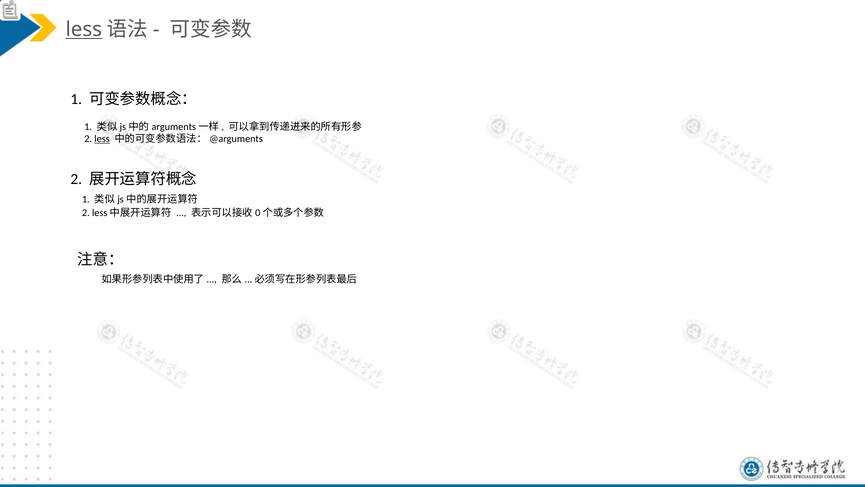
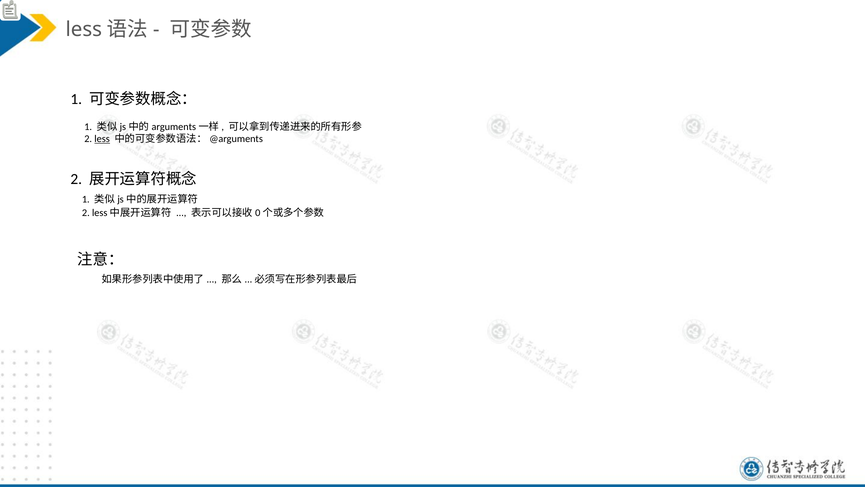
less underline: present -> none (84, 30)
